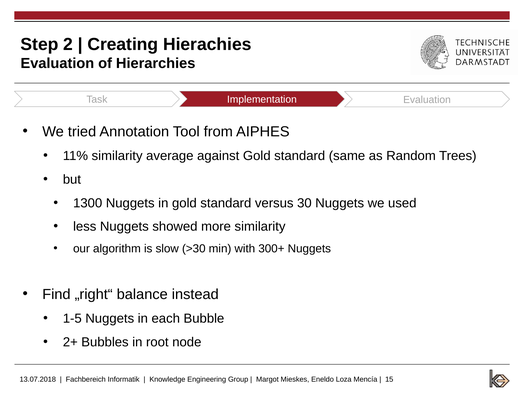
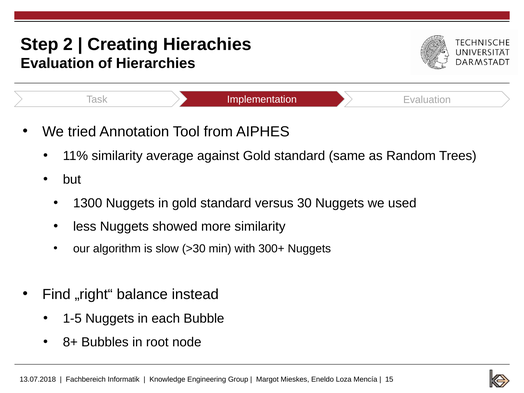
2+: 2+ -> 8+ (70, 342)
